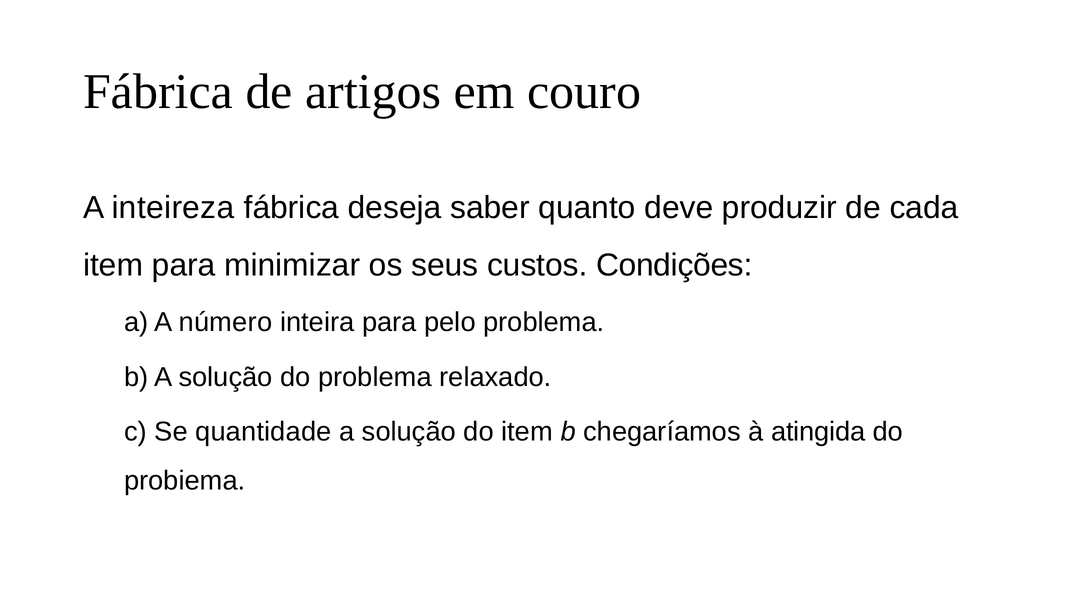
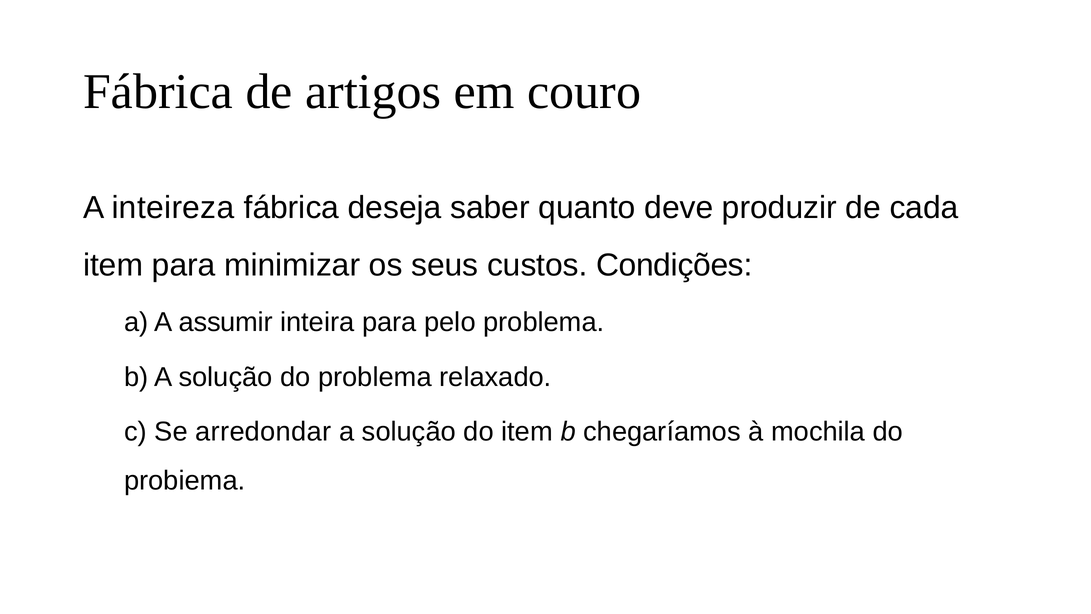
número: número -> assumir (226, 322)
quantidade: quantidade -> arredondar (263, 432)
atingida: atingida -> mochila (818, 432)
